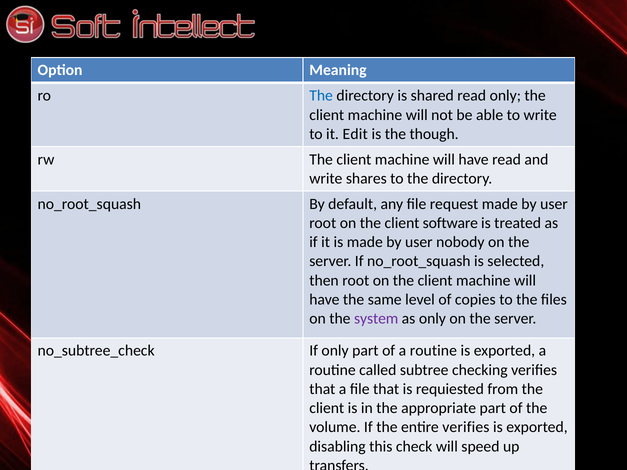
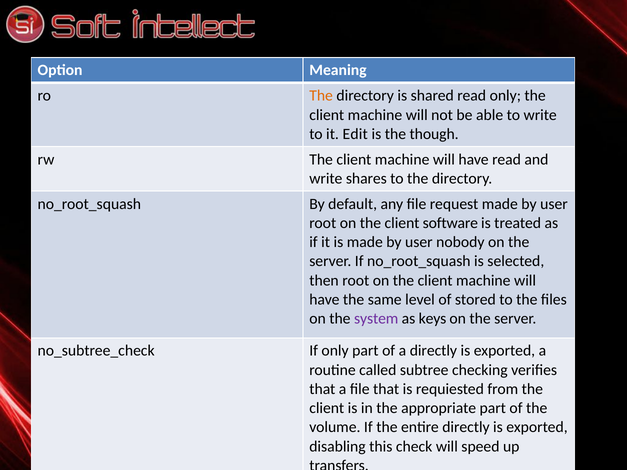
The colour: blue -> orange (321, 96)
copies: copies -> stored (475, 300)
as only: only -> keys (433, 319)
of a routine: routine -> directly (433, 351)
entire verifies: verifies -> directly (466, 428)
